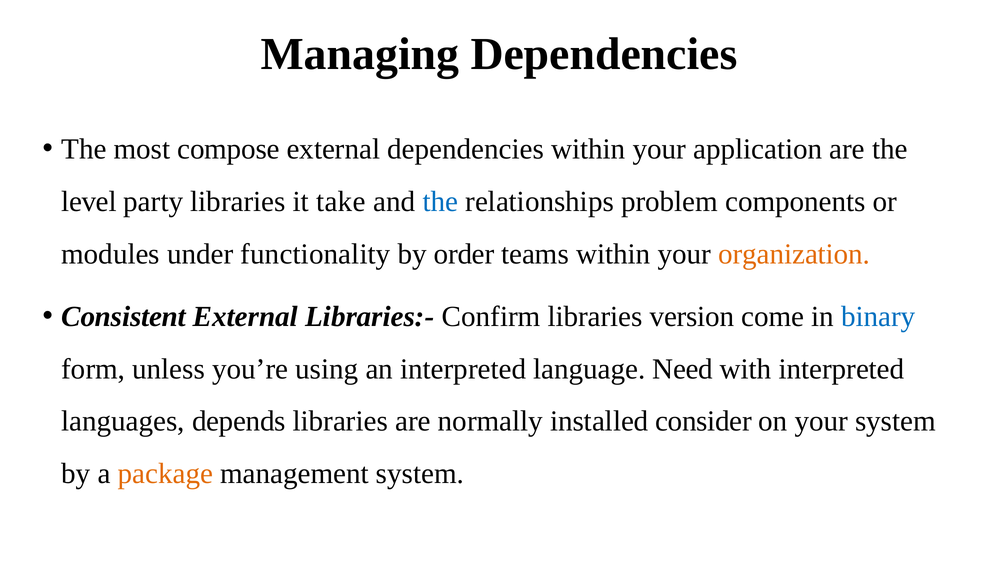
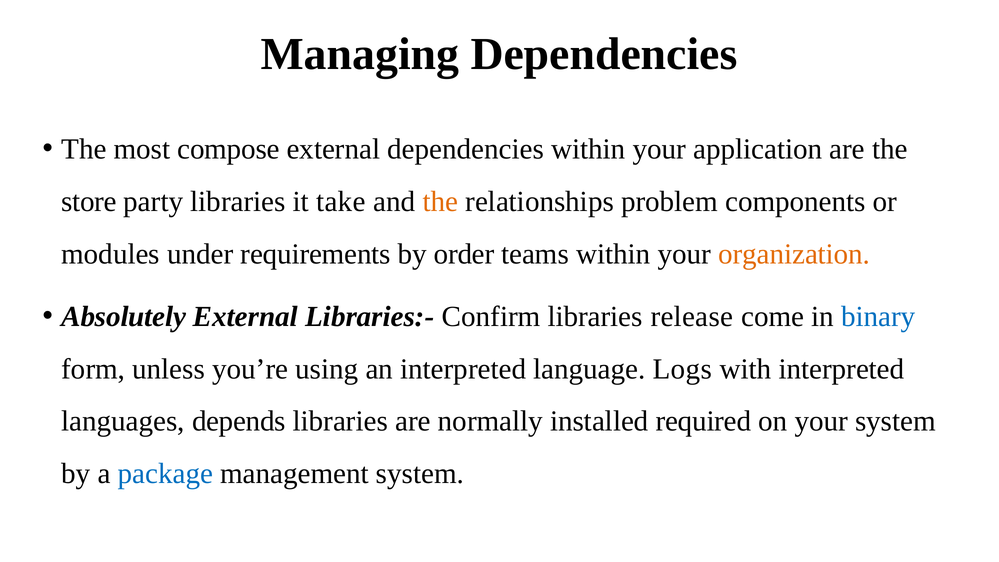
level: level -> store (89, 202)
the colour: blue -> orange (440, 202)
functionality: functionality -> requirements (316, 254)
Consistent: Consistent -> Absolutely (124, 317)
version: version -> release (692, 317)
Need: Need -> Logs (682, 369)
consider: consider -> required (703, 421)
package colour: orange -> blue (165, 474)
